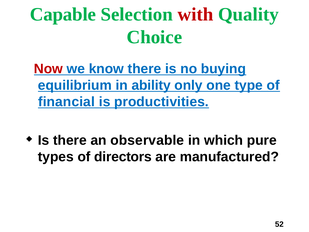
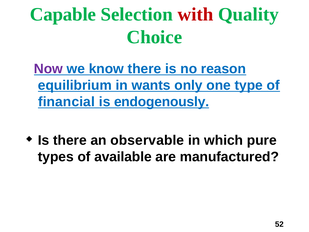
Now colour: red -> purple (48, 69)
buying: buying -> reason (223, 69)
ability: ability -> wants (151, 85)
productivities: productivities -> endogenously (162, 102)
directors: directors -> available (123, 157)
